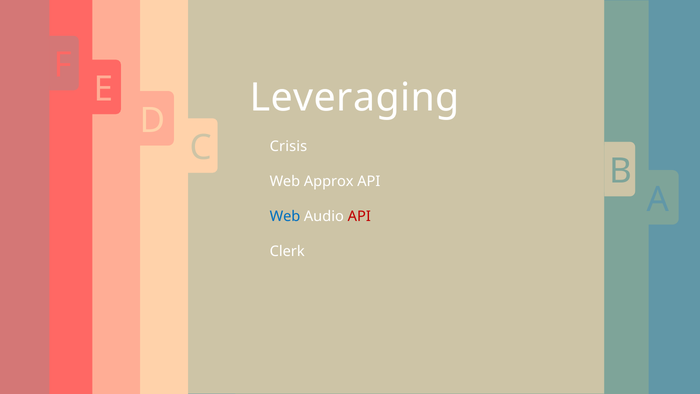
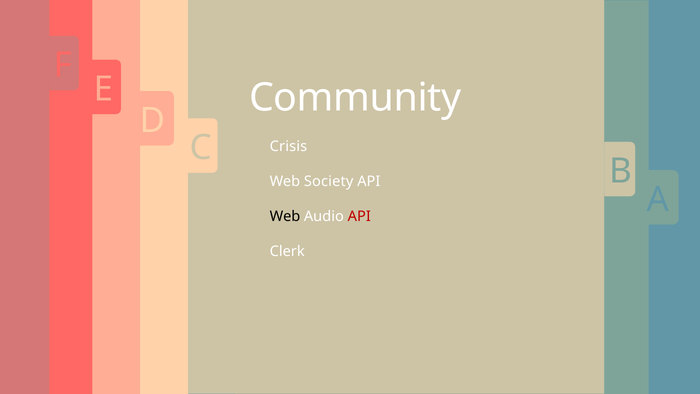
Leveraging: Leveraging -> Community (355, 98)
Approx: Approx -> Society (329, 181)
Web colour: blue -> black (285, 216)
